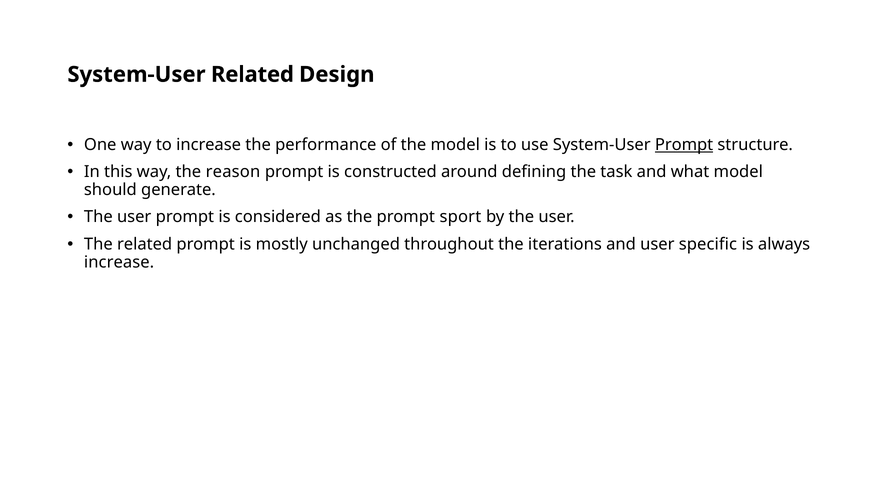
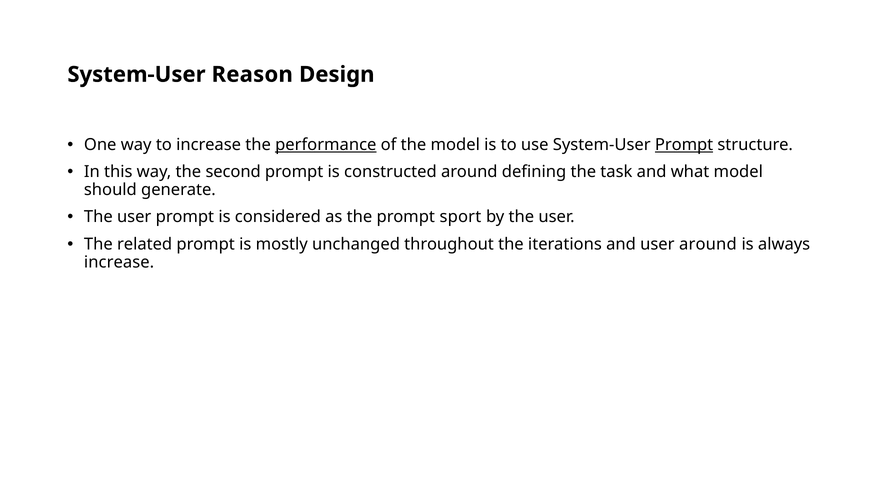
System-User Related: Related -> Reason (252, 74)
performance underline: none -> present (326, 145)
reason: reason -> second (233, 172)
user specific: specific -> around (708, 244)
